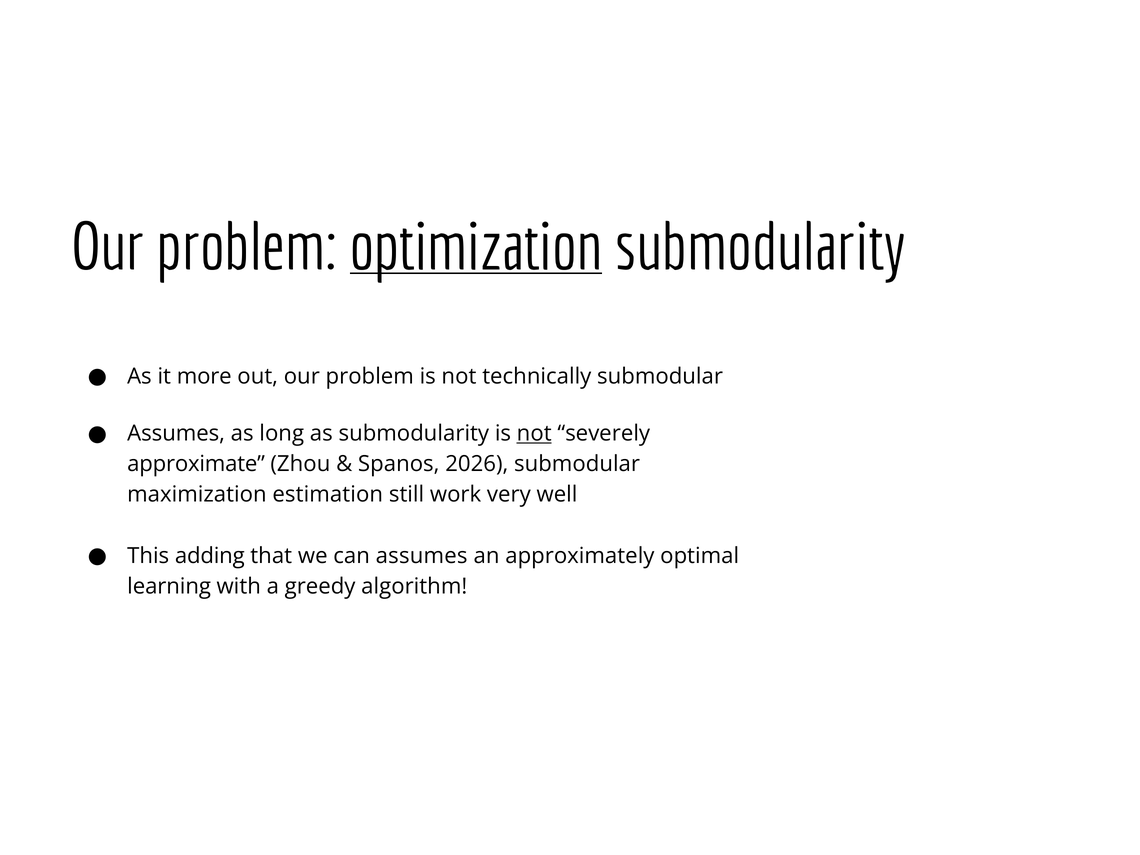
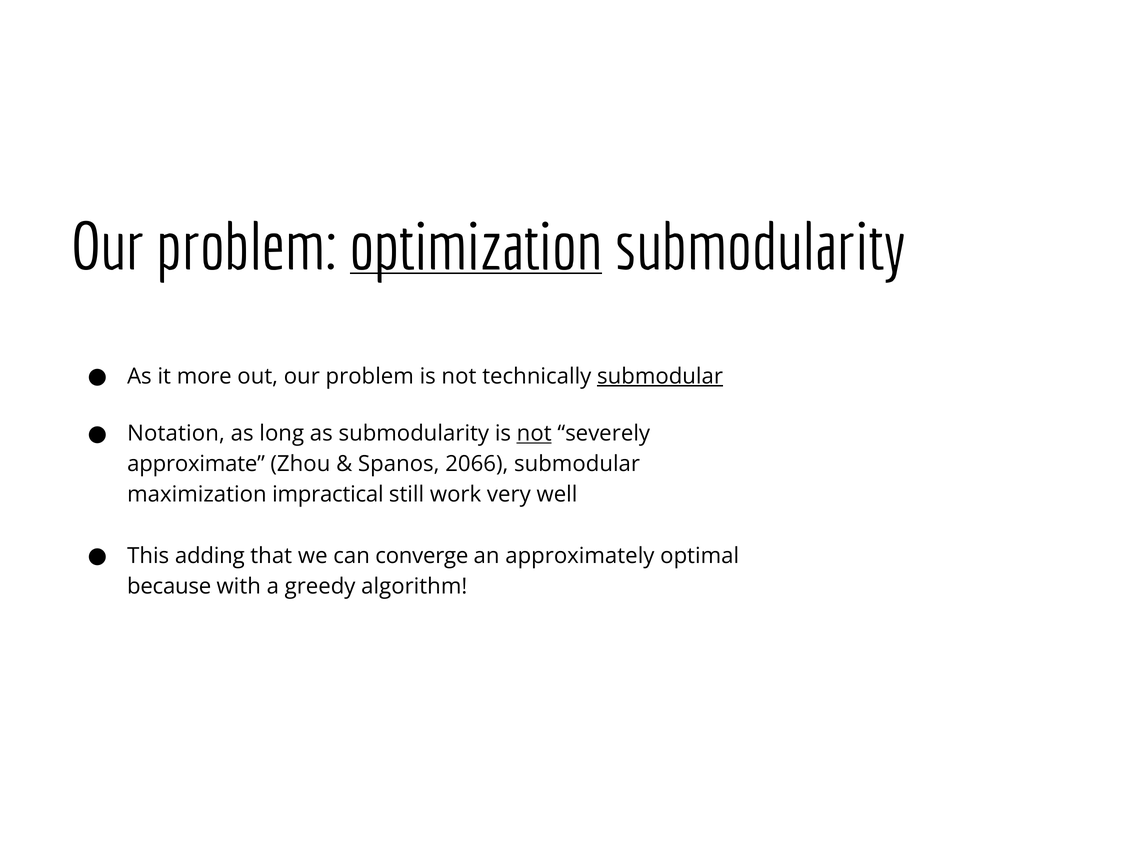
submodular underline: none -> present (660, 376)
Assumes: Assumes -> Notation (176, 434)
2026: 2026 -> 2066 (477, 464)
estimation: estimation -> impractical (328, 495)
can assumes: assumes -> converge (422, 556)
learning: learning -> because (169, 586)
